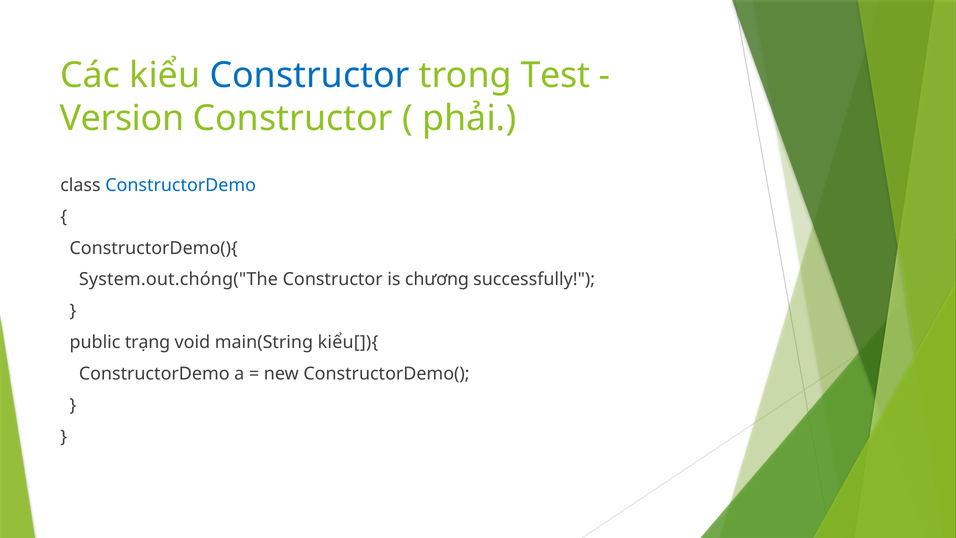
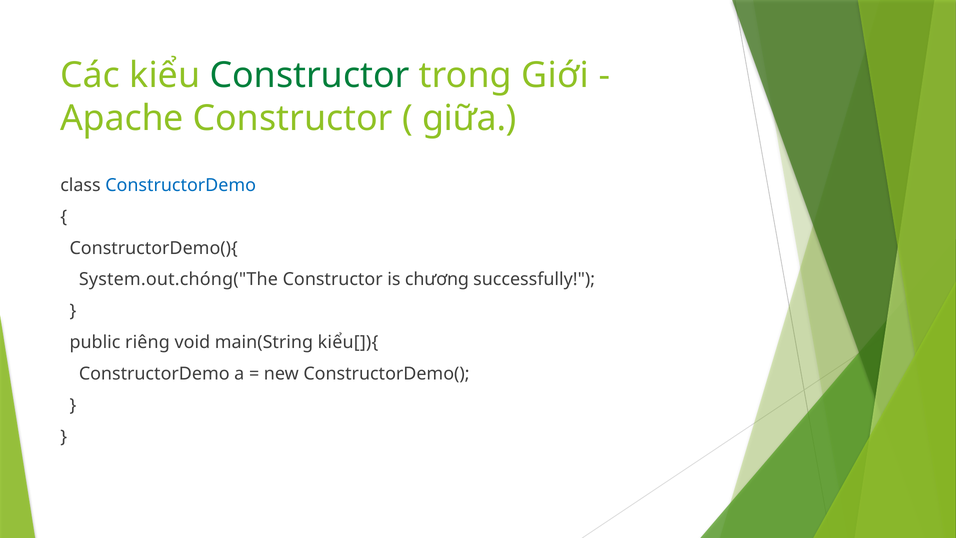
Constructor colour: blue -> green (310, 75)
Test: Test -> Giới (555, 75)
Version: Version -> Apache (122, 118)
phải: phải -> giữa (469, 118)
trạng: trạng -> riêng (147, 342)
